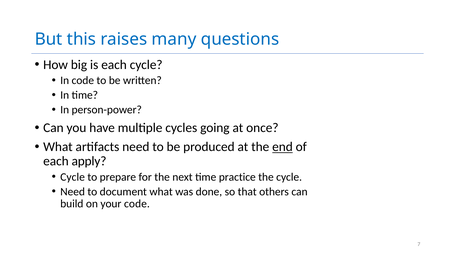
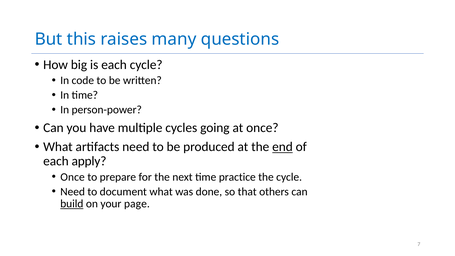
Cycle: Cycle -> Once (73, 177)
build underline: none -> present (72, 204)
your code: code -> page (137, 204)
